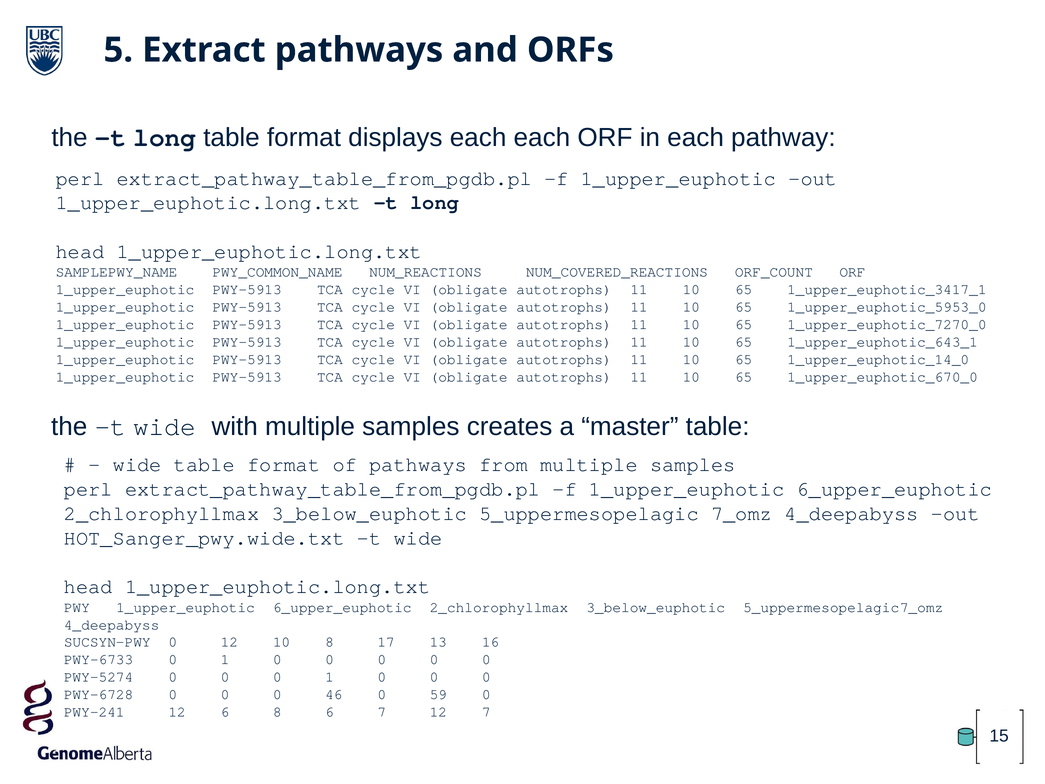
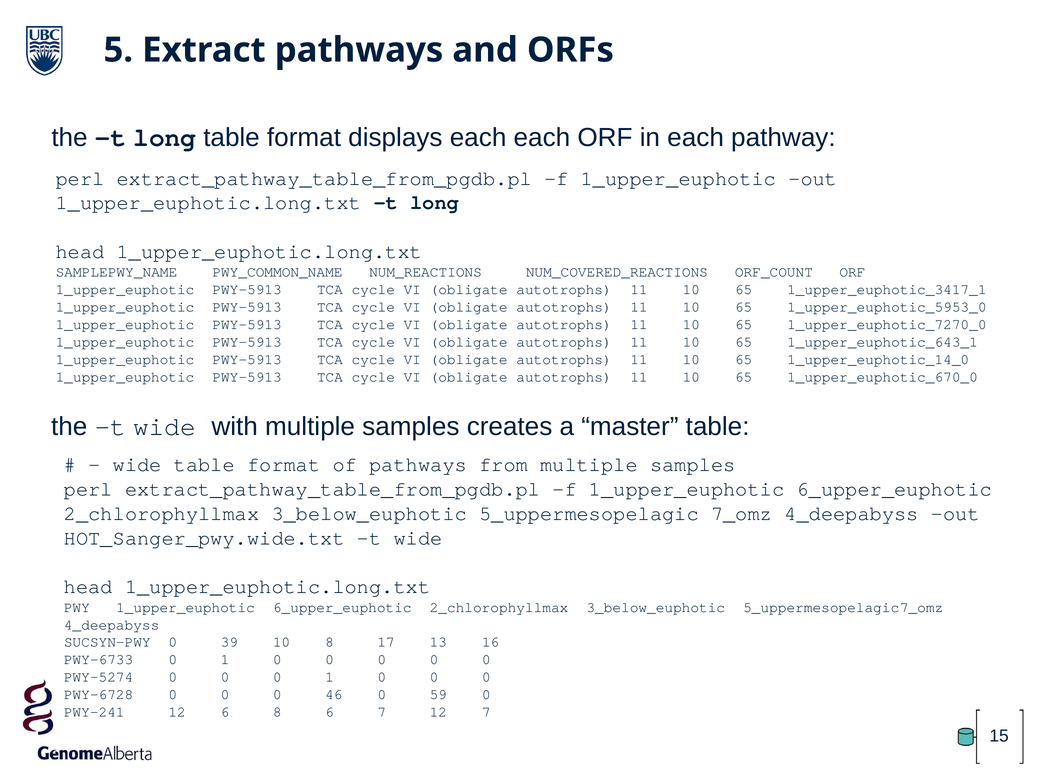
0 12: 12 -> 39 (229, 642)
